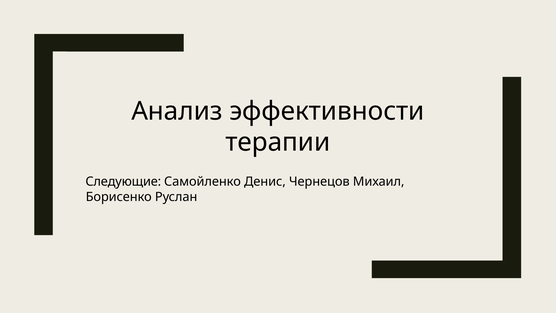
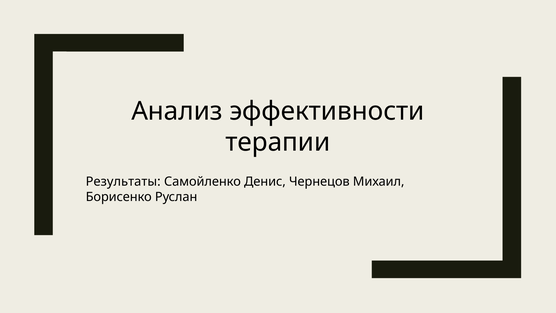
Следующие: Следующие -> Результаты (123, 182)
